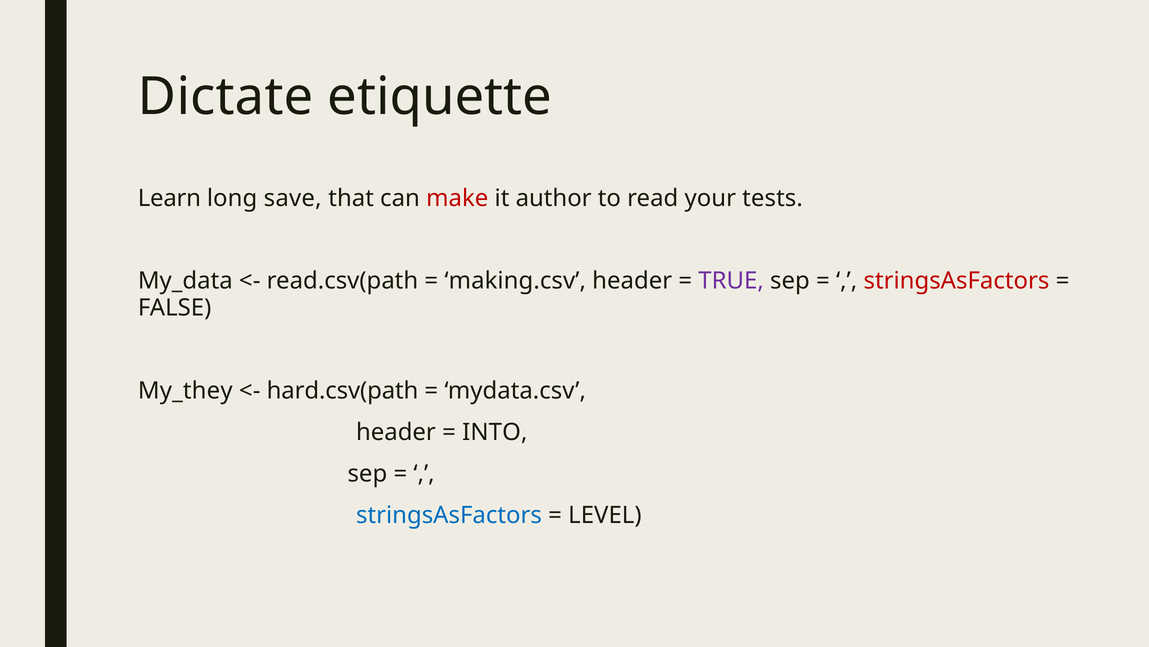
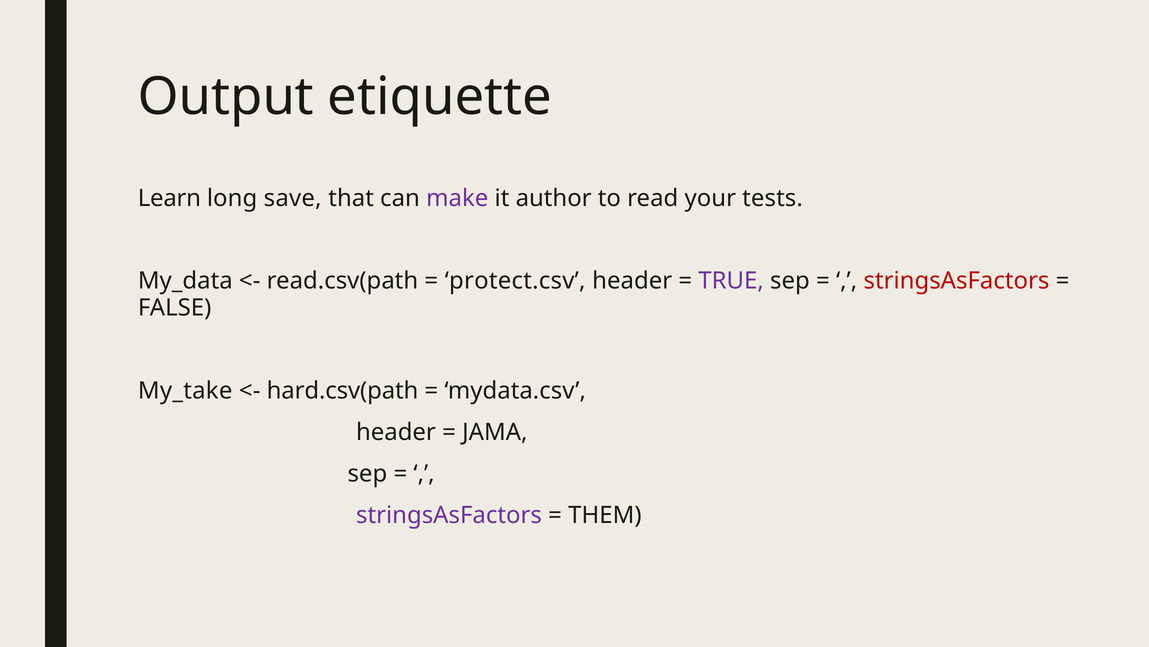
Dictate: Dictate -> Output (226, 97)
make colour: red -> purple (457, 198)
making.csv: making.csv -> protect.csv (515, 281)
My_they: My_they -> My_take (185, 391)
INTO: INTO -> JAMA (495, 432)
stringsAsFactors colour: blue -> purple (449, 515)
LEVEL: LEVEL -> THEM (605, 515)
